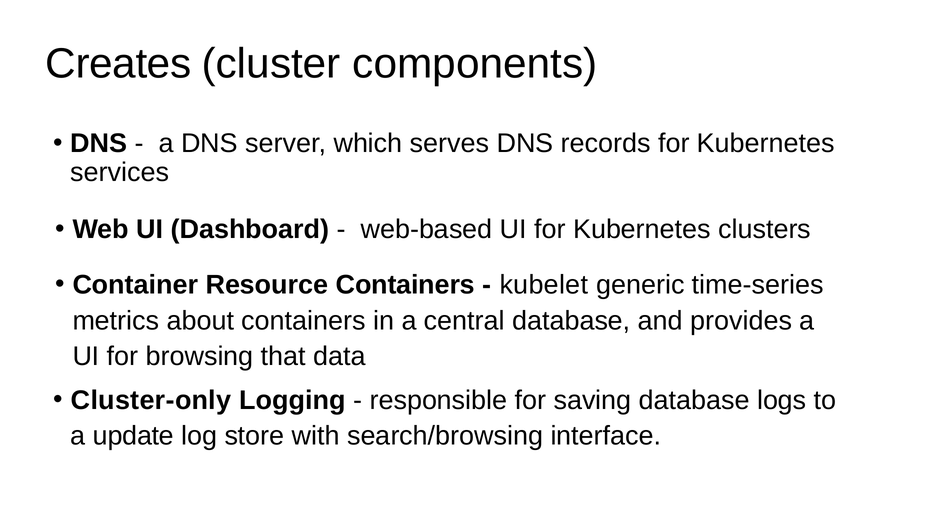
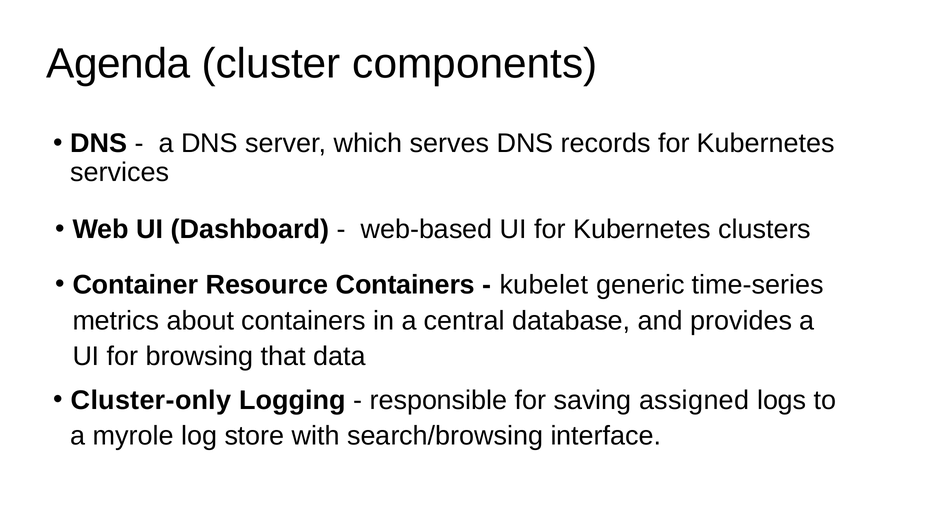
Creates: Creates -> Agenda (118, 64)
saving database: database -> assigned (694, 400)
update: update -> myrole (133, 436)
